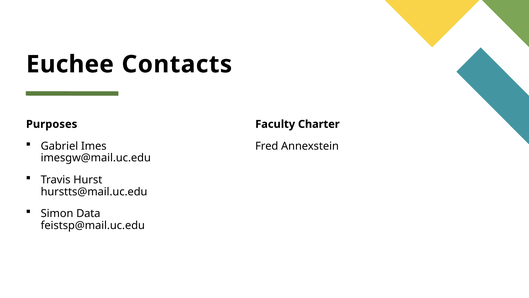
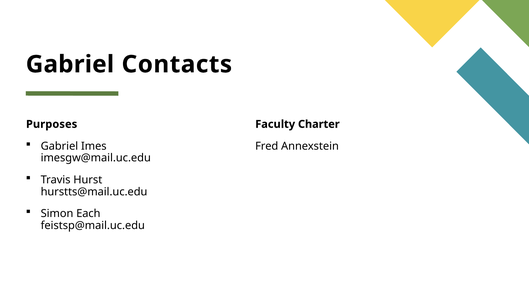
Euchee: Euchee -> Gabriel (70, 64)
Data: Data -> Each (88, 213)
